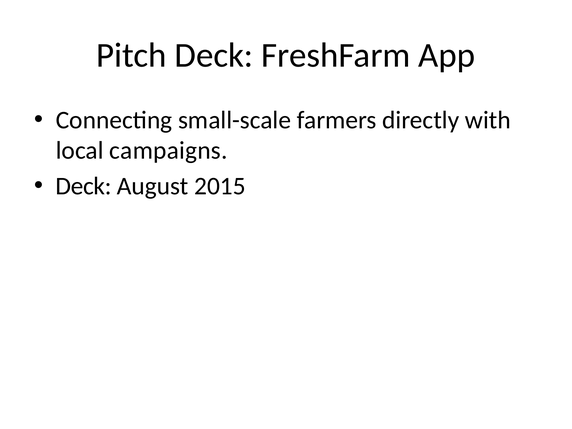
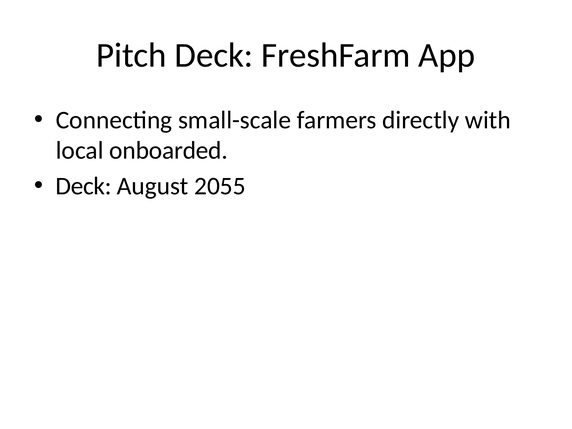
campaigns: campaigns -> onboarded (169, 151)
2015: 2015 -> 2055 (220, 186)
